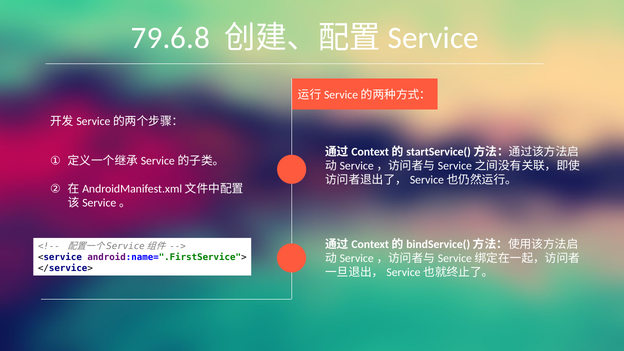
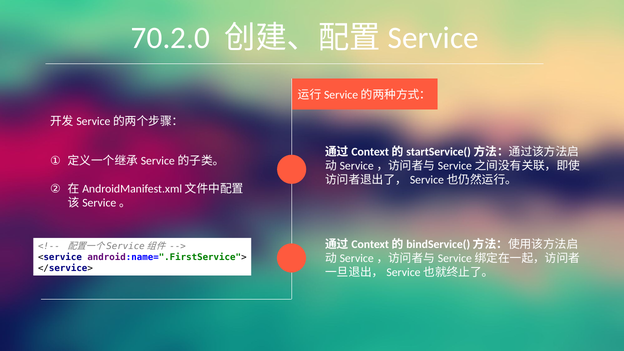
79.6.8: 79.6.8 -> 70.2.0 (170, 38)
